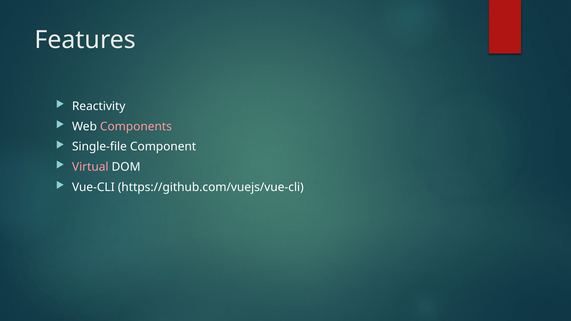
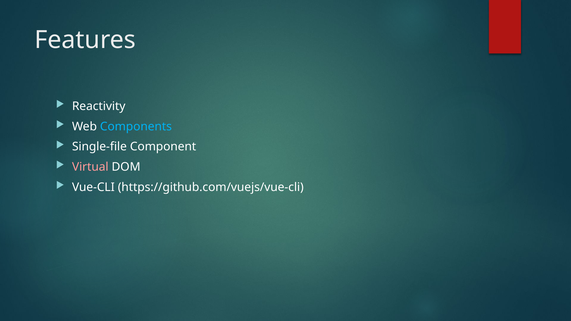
Components colour: pink -> light blue (136, 127)
